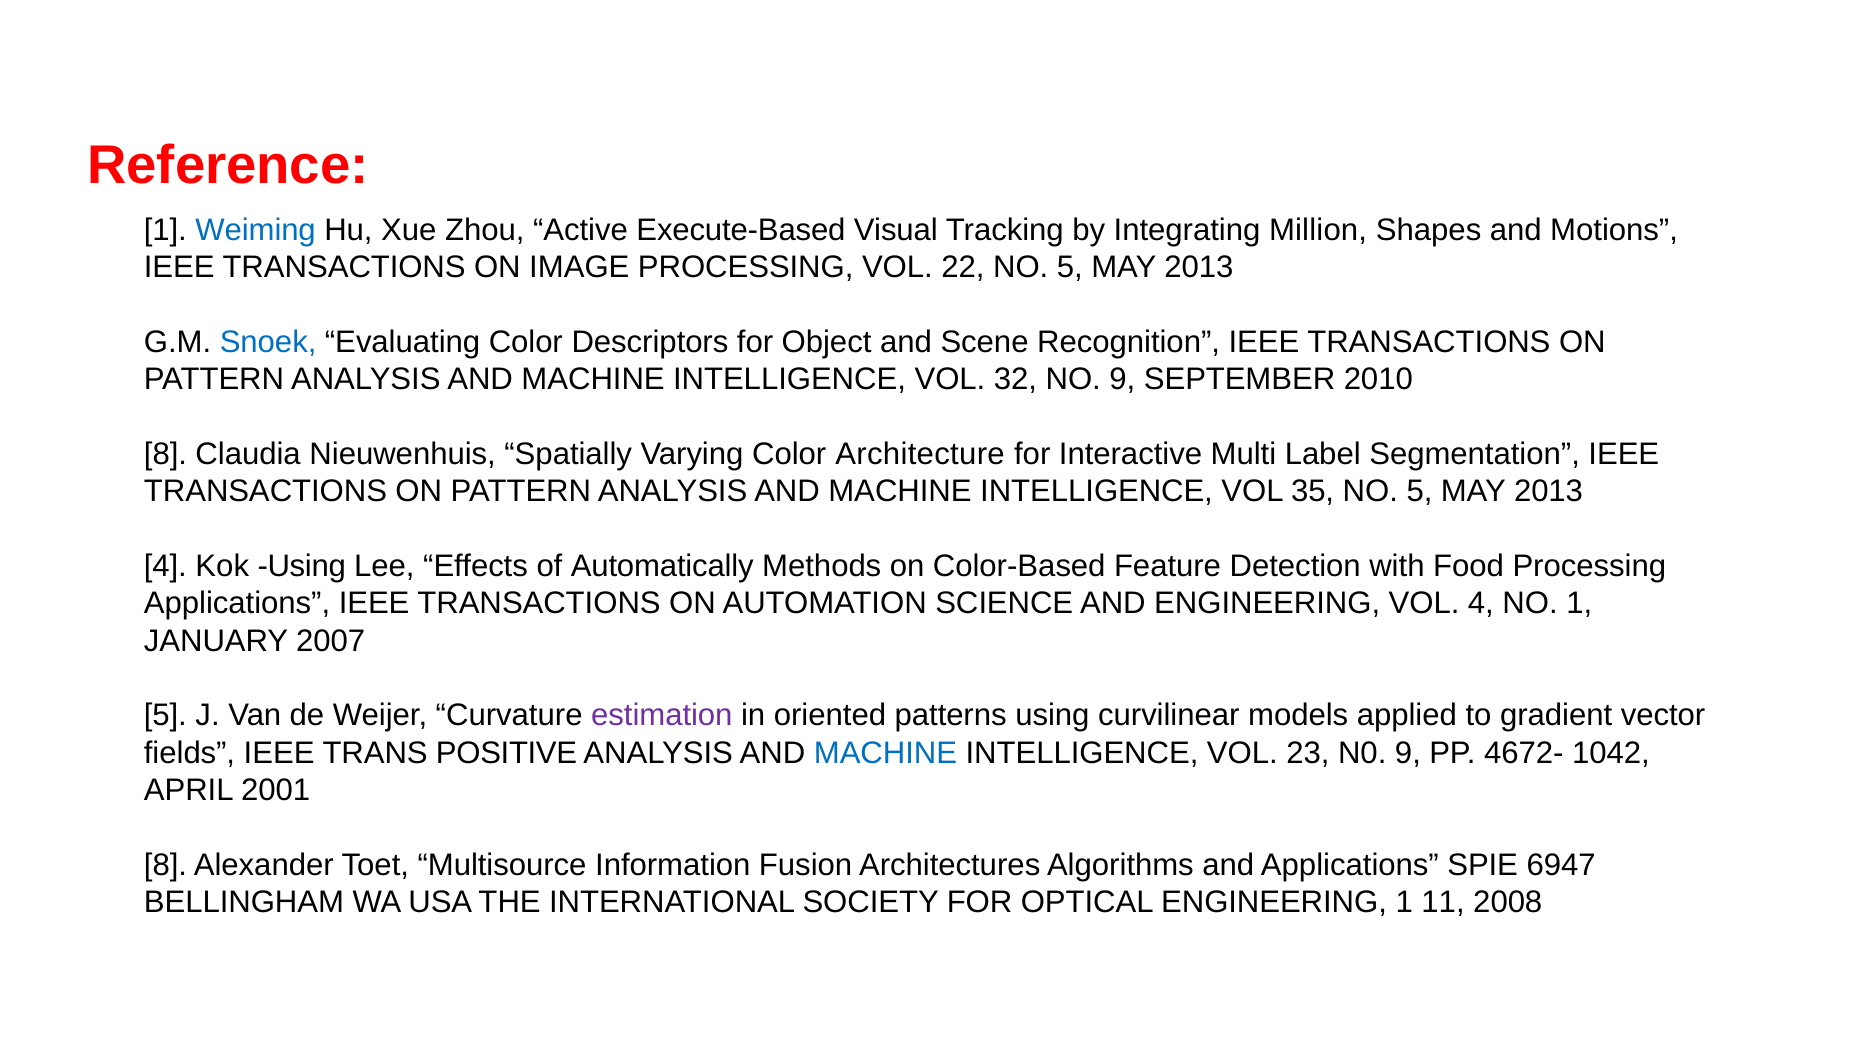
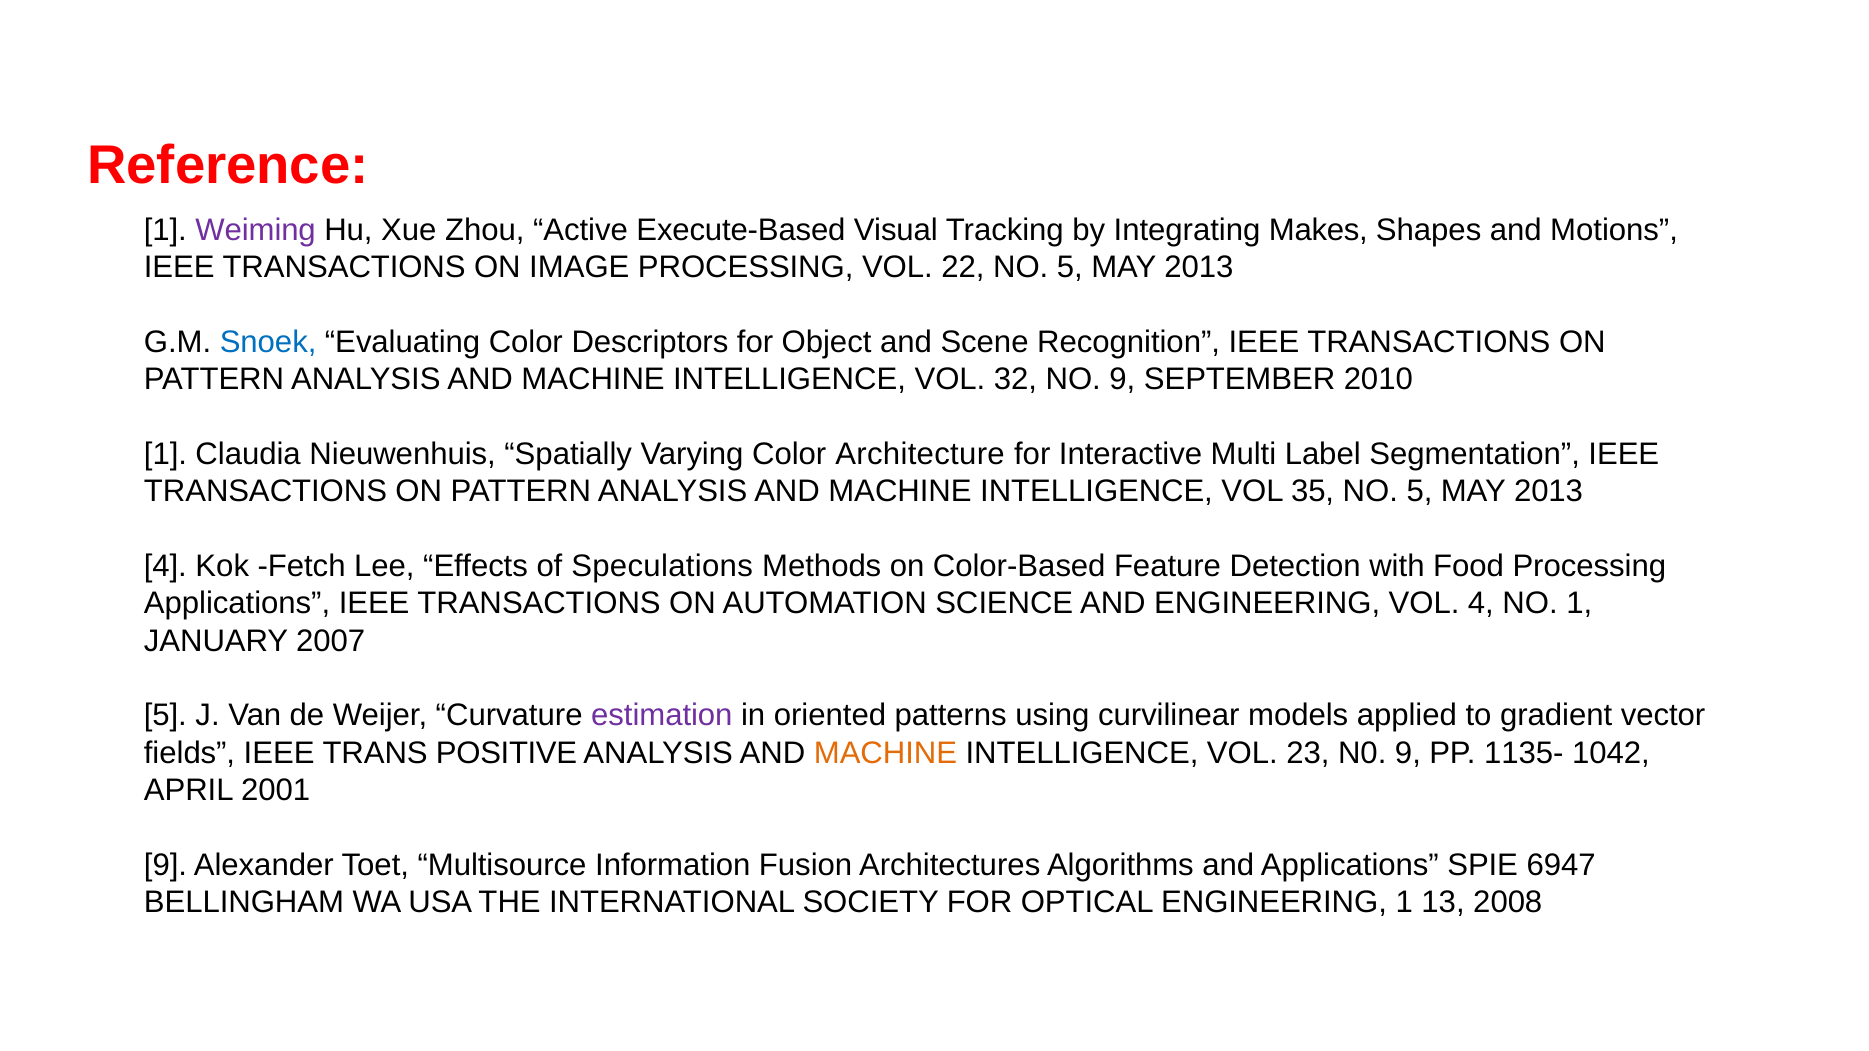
Weiming colour: blue -> purple (256, 230)
Million: Million -> Makes (1318, 230)
8: 8 -> 1 (165, 454)
Kok Using: Using -> Fetch (302, 566)
Automatically: Automatically -> Speculations (662, 566)
MACHINE colour: blue -> orange (886, 753)
4672-: 4672- -> 1135- (1524, 753)
8: 8 -> 9 (165, 865)
11: 11 -> 13 (1443, 903)
